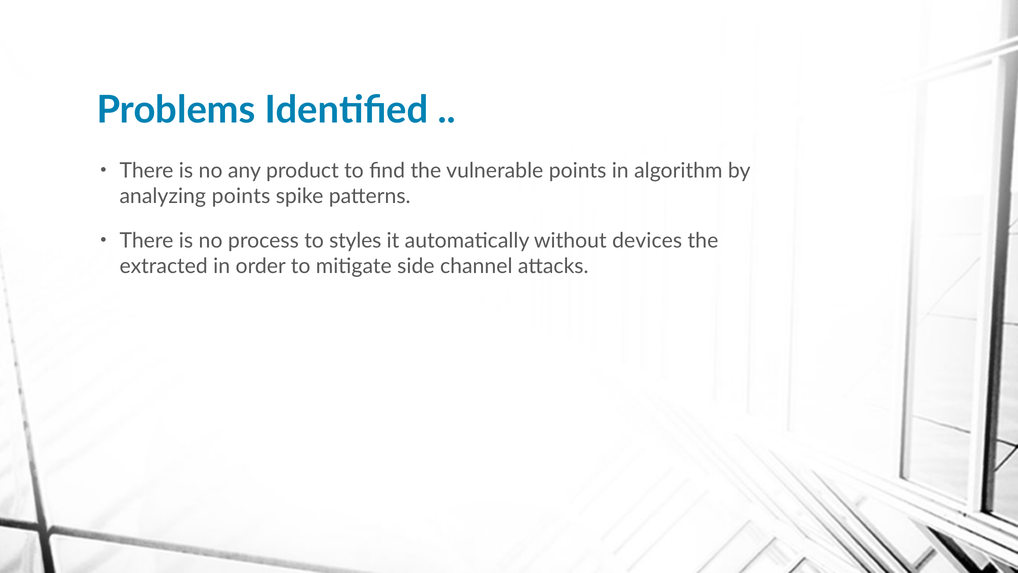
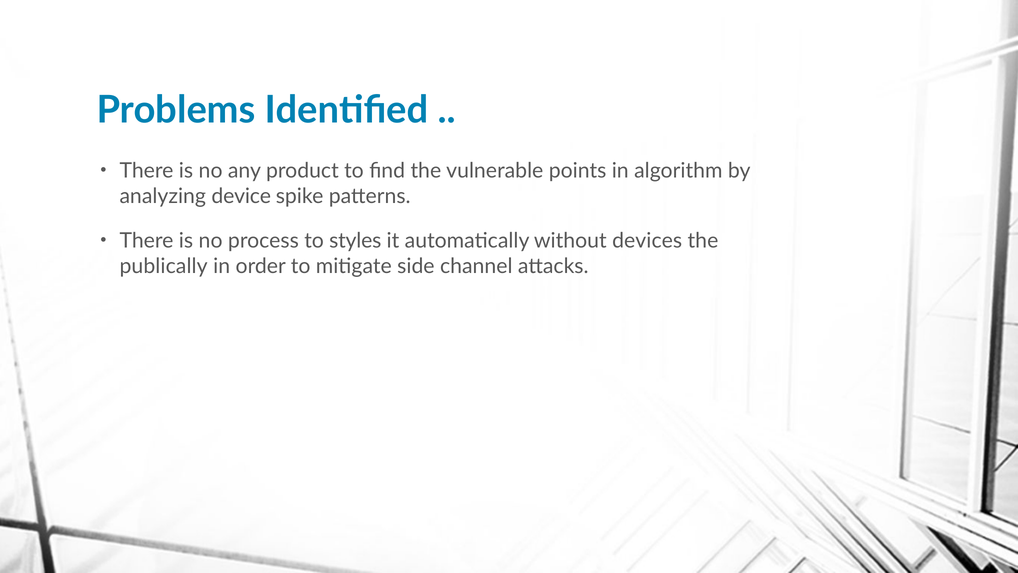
analyzing points: points -> device (241, 196)
extracted: extracted -> publically (164, 266)
